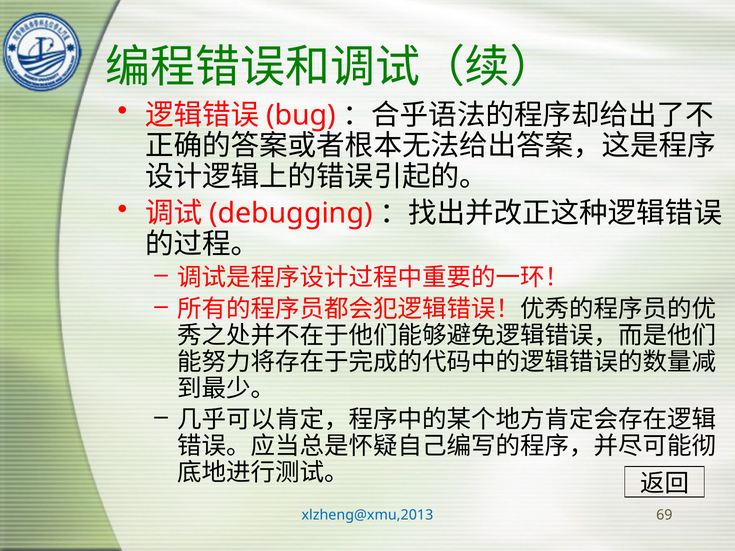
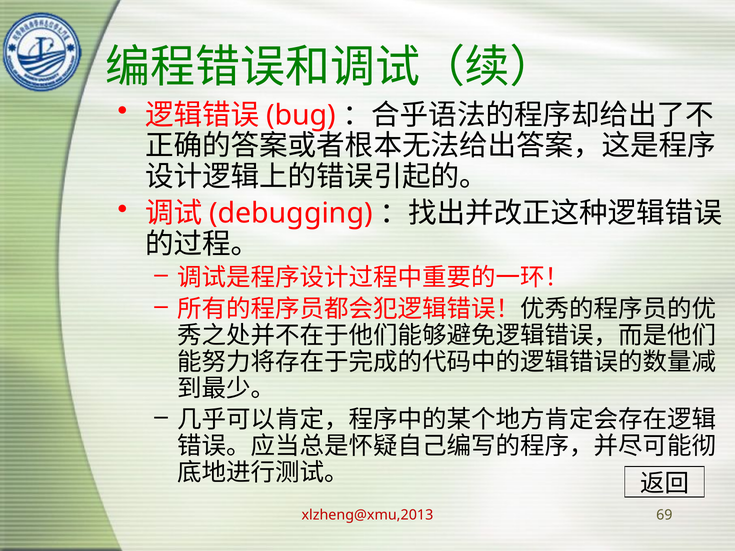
xlzheng@xmu,2013 colour: blue -> red (367, 516)
